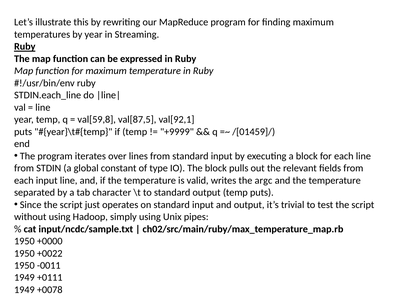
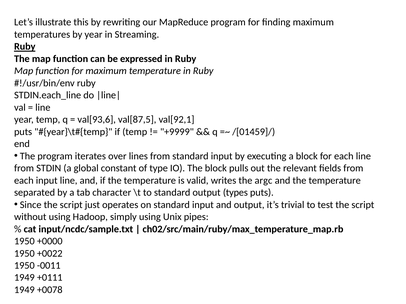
val[59,8: val[59,8 -> val[93,6 (97, 120)
output temp: temp -> types (235, 193)
